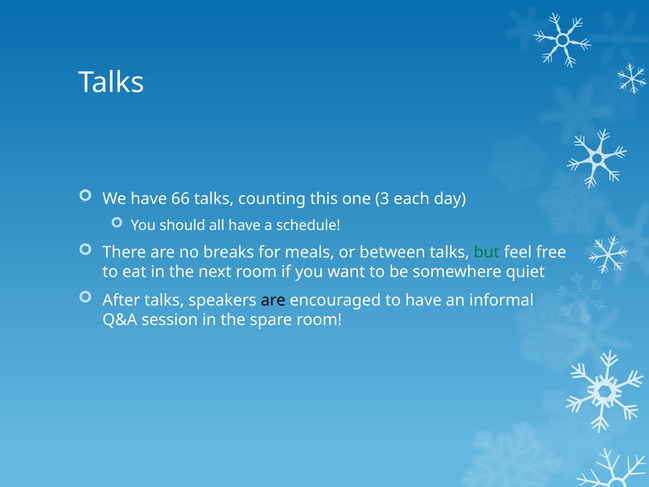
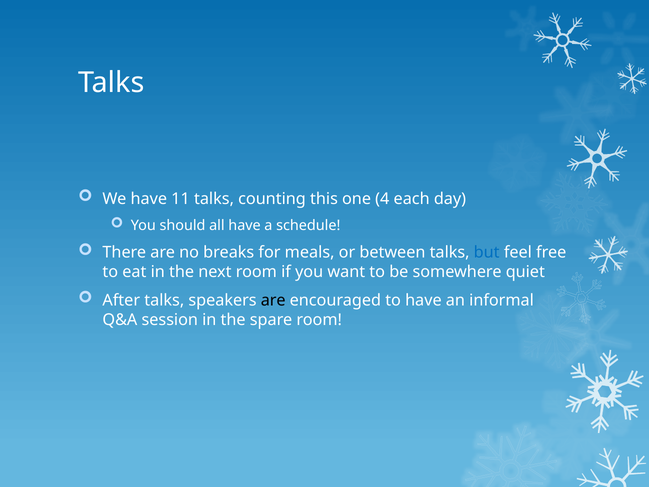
66: 66 -> 11 (181, 199)
3: 3 -> 4 (382, 199)
but colour: green -> blue (487, 252)
